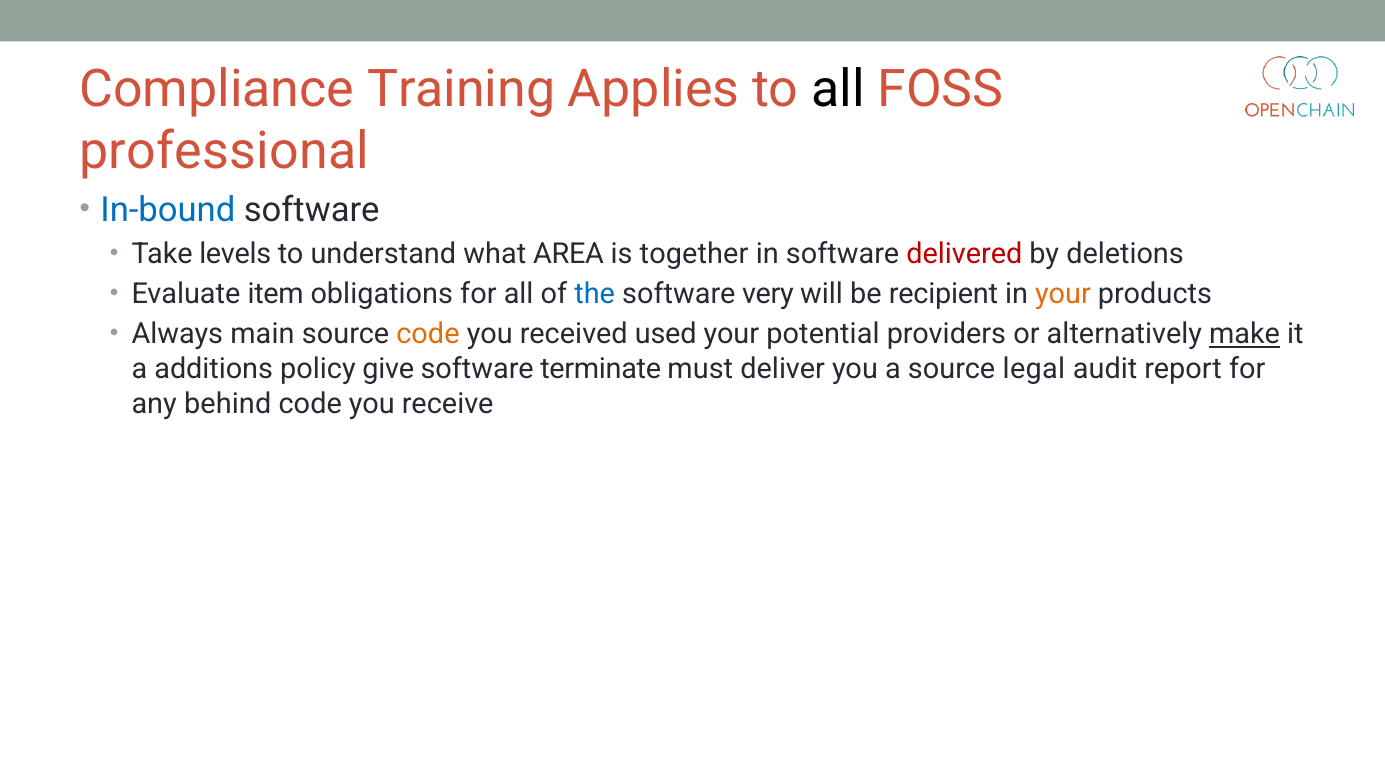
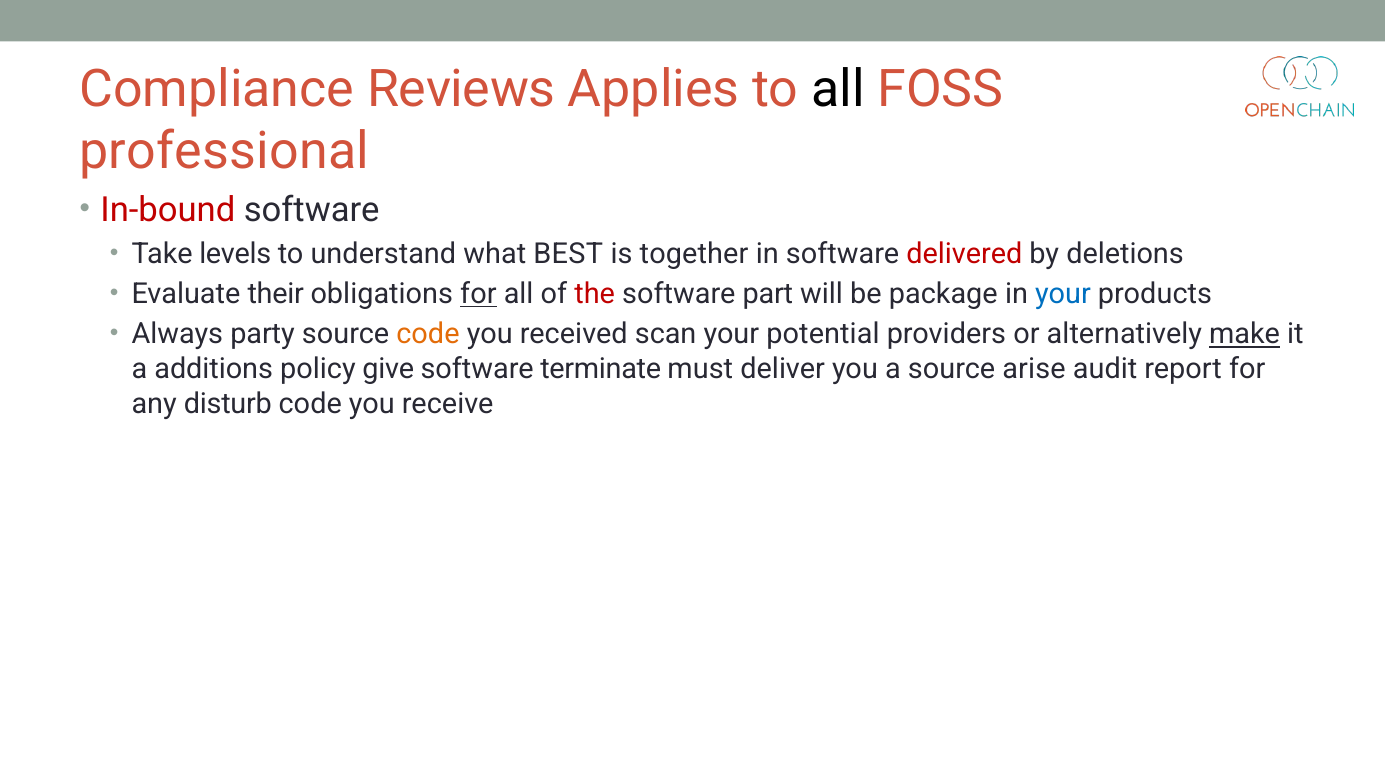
Training: Training -> Reviews (461, 89)
In-bound colour: blue -> red (168, 210)
AREA: AREA -> BEST (568, 254)
item: item -> their (276, 294)
for underline: none -> present (478, 294)
the colour: blue -> red (595, 294)
very: very -> part (768, 294)
recipient: recipient -> package (943, 294)
your colour: orange -> blue (1063, 294)
main: main -> party (263, 334)
used: used -> scan (666, 334)
legal: legal -> arise (1034, 369)
behind: behind -> disturb (228, 404)
